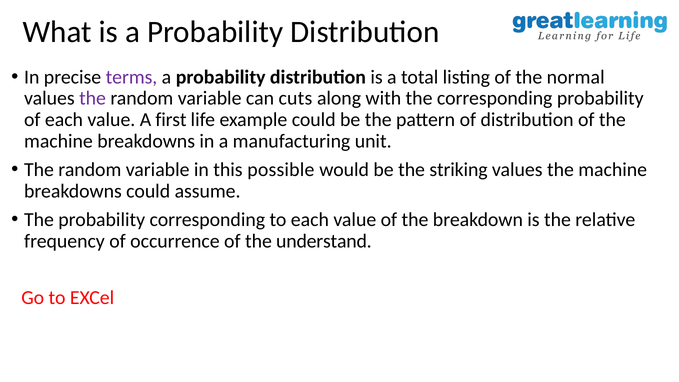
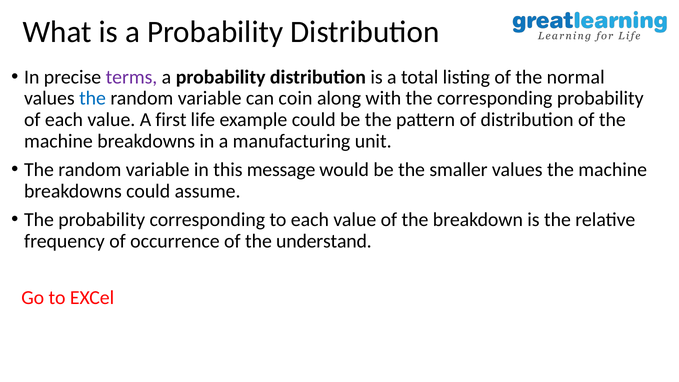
the colour: purple -> blue (93, 98)
cuts: cuts -> coin (295, 98)
possible: possible -> message (281, 170)
striking: striking -> smaller (459, 170)
